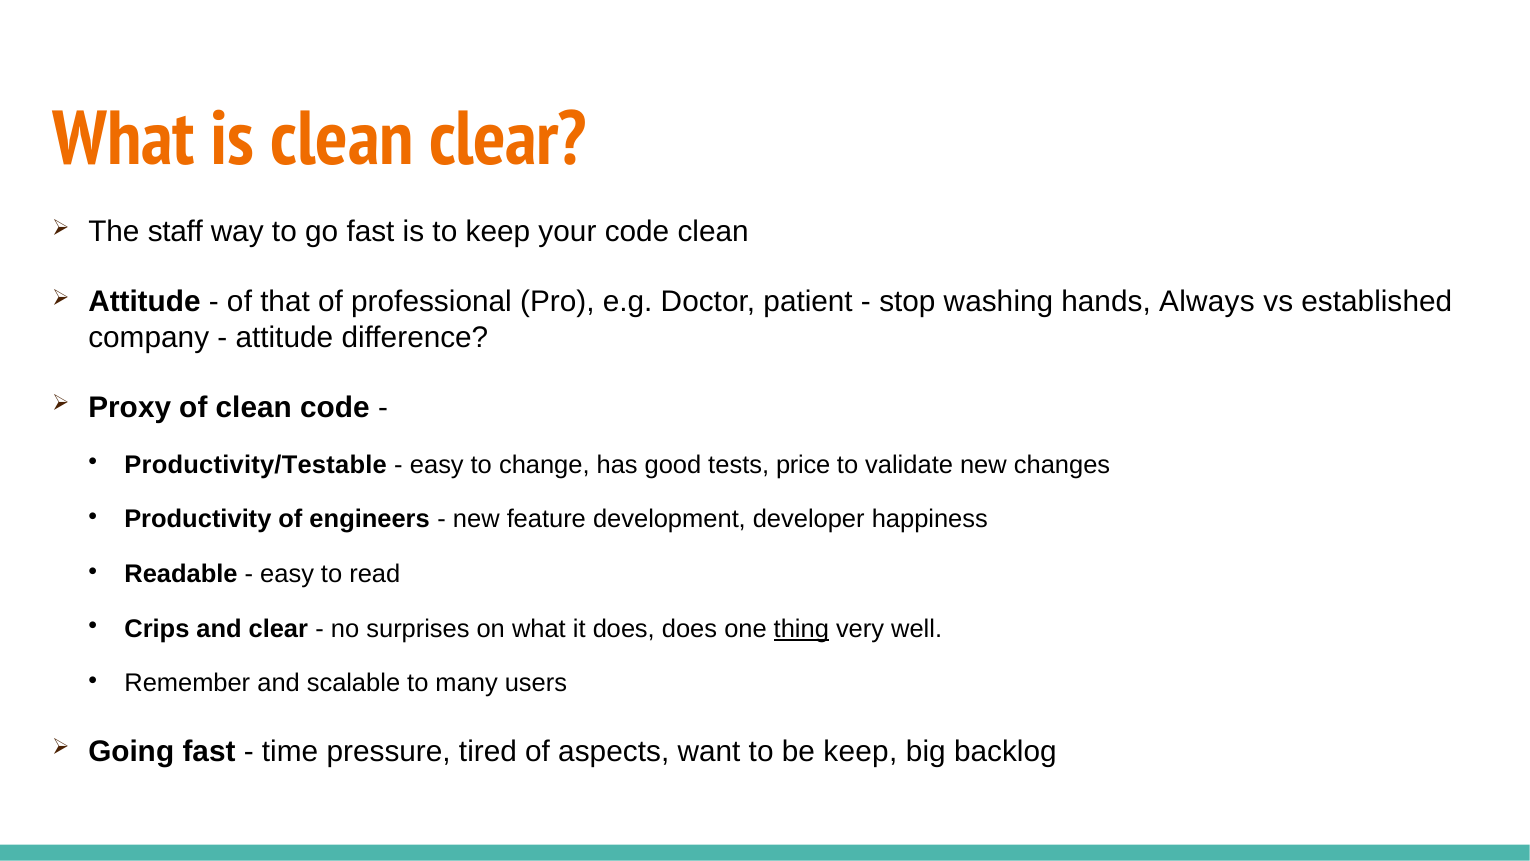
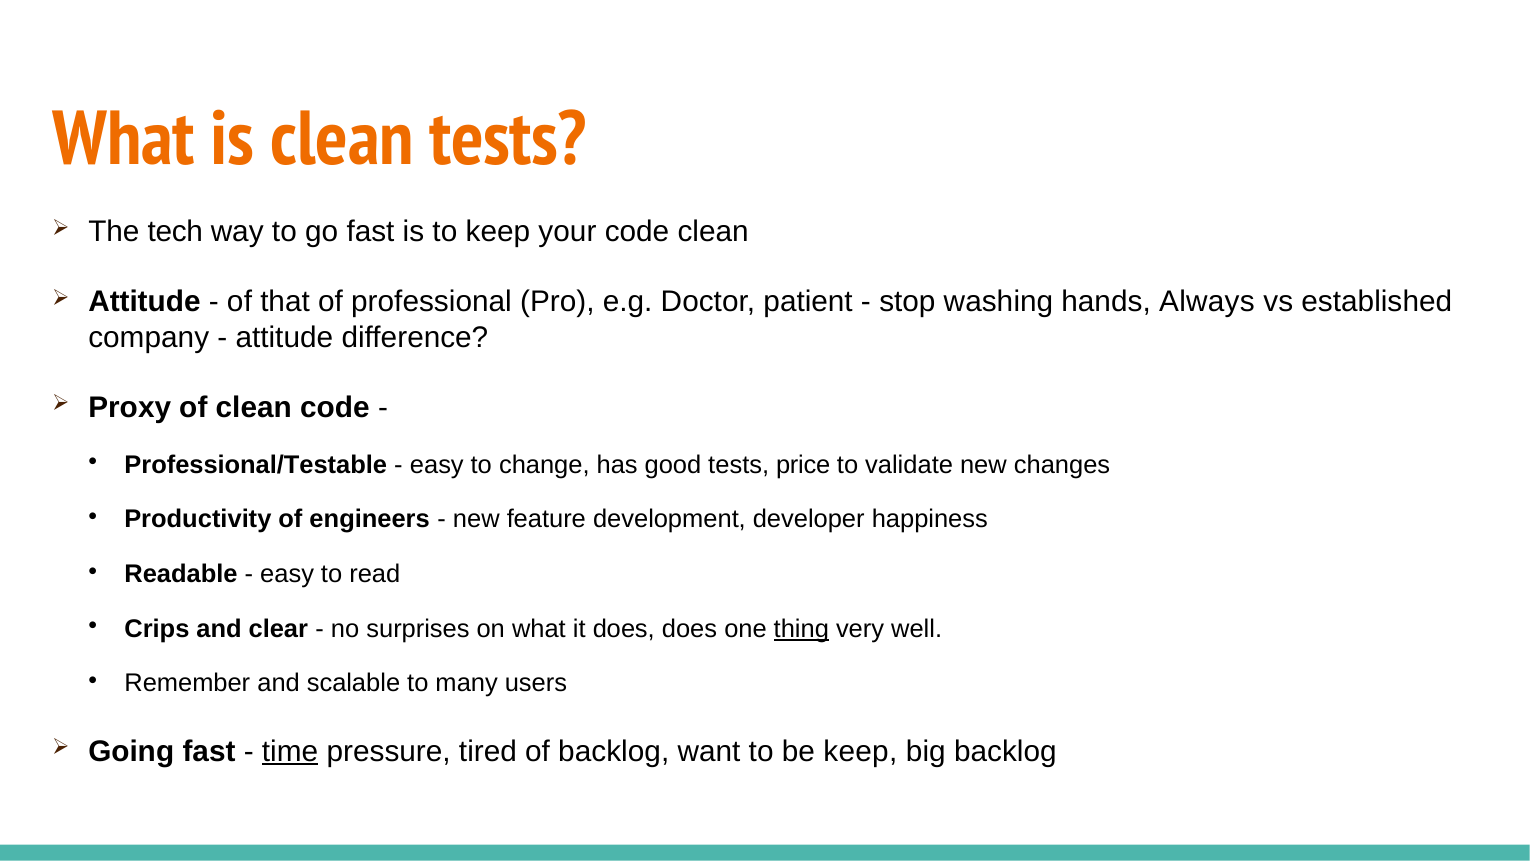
clean clear: clear -> tests (508, 139)
staff: staff -> tech (175, 232)
Productivity/Testable: Productivity/Testable -> Professional/Testable (256, 465)
time underline: none -> present (290, 751)
of aspects: aspects -> backlog (614, 751)
